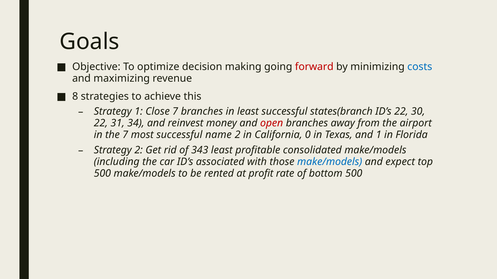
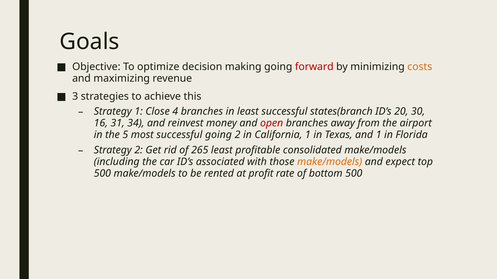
costs colour: blue -> orange (420, 67)
8: 8 -> 3 (75, 96)
Close 7: 7 -> 4 (175, 112)
ID’s 22: 22 -> 20 (401, 112)
22: 22 -> 16 (101, 123)
the 7: 7 -> 5 (125, 135)
successful name: name -> going (218, 135)
California 0: 0 -> 1 (308, 135)
343: 343 -> 265 (200, 151)
make/models colour: blue -> orange (330, 162)
